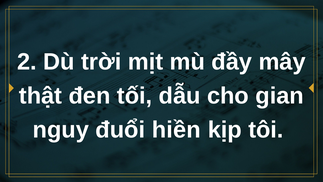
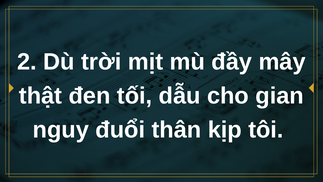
hiền: hiền -> thân (176, 130)
